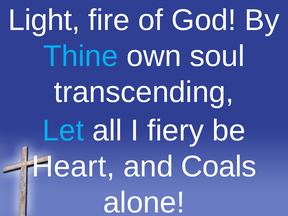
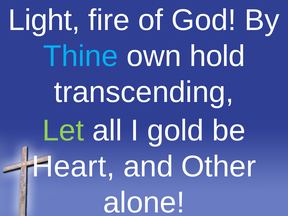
soul: soul -> hold (217, 56)
Let colour: light blue -> light green (63, 131)
fiery: fiery -> gold (175, 131)
Coals: Coals -> Other (219, 167)
